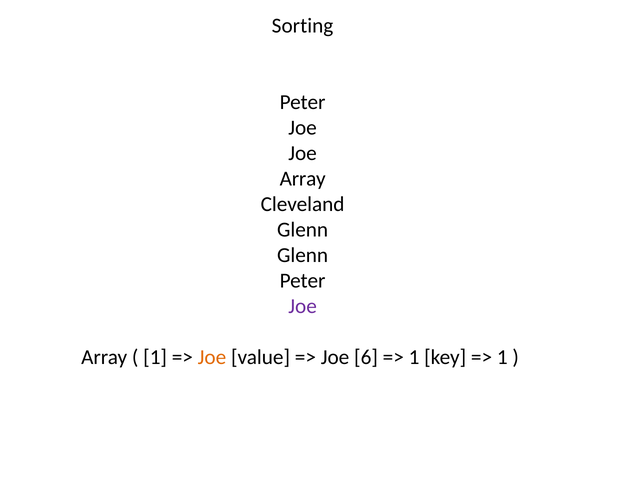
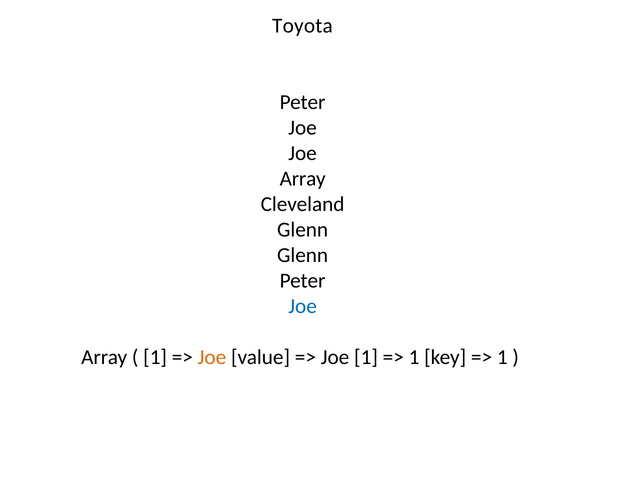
Sorting: Sorting -> Toyota (302, 26)
Joe colour: purple -> blue (303, 306)
Joe 6: 6 -> 1 (366, 357)
